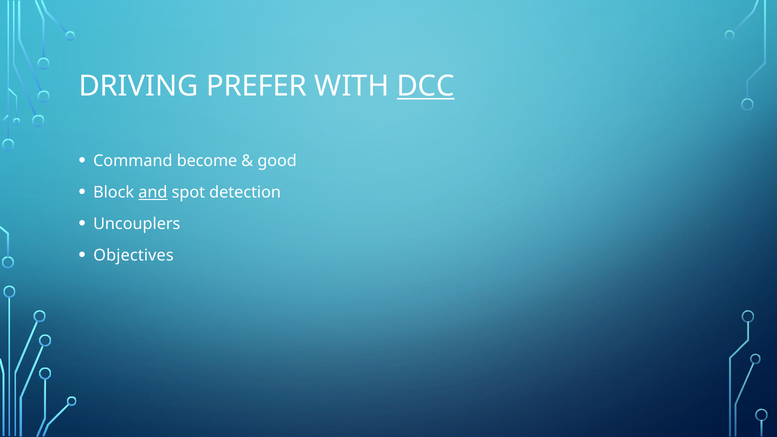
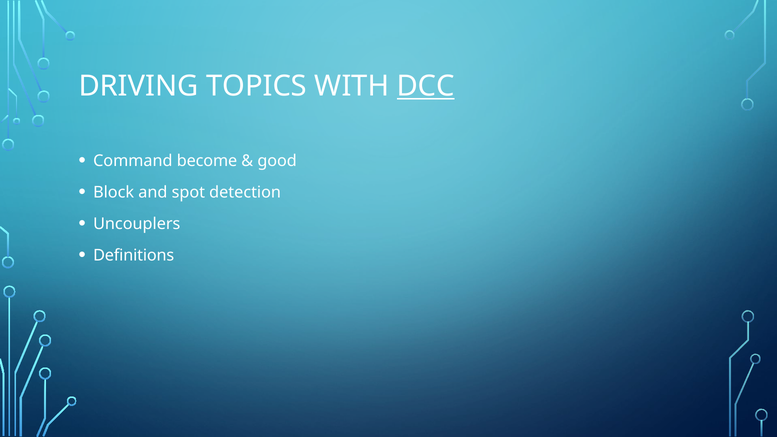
PREFER: PREFER -> TOPICS (257, 86)
and underline: present -> none (153, 192)
Objectives: Objectives -> Definitions (134, 255)
